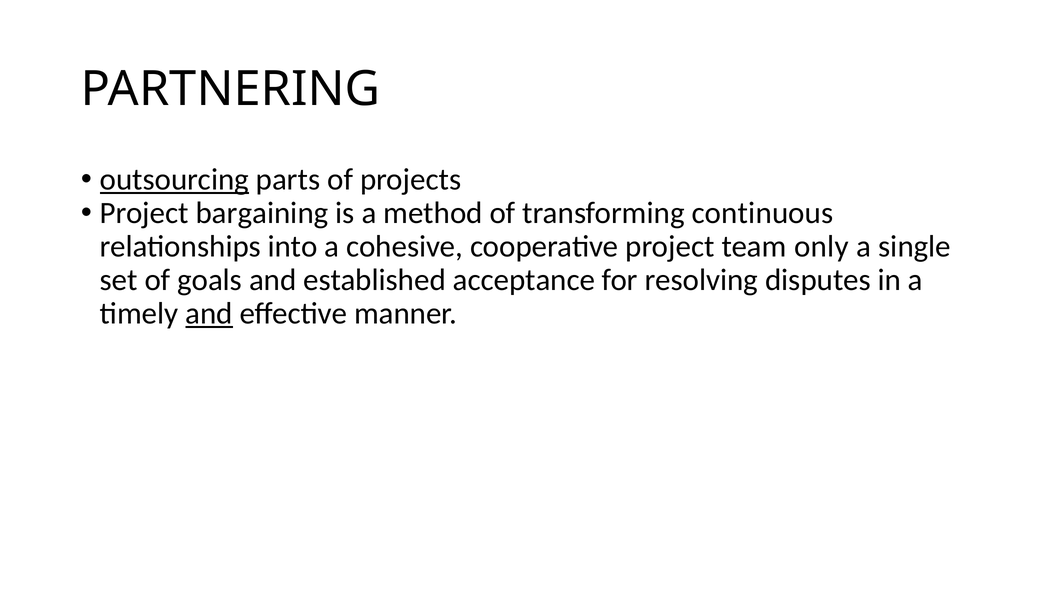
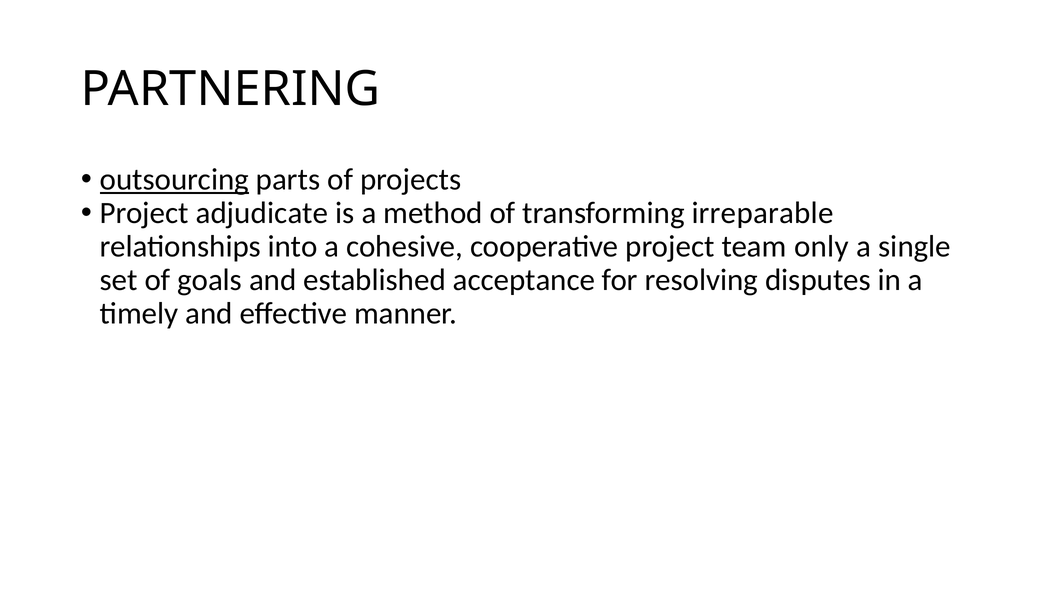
bargaining: bargaining -> adjudicate (262, 213)
continuous: continuous -> irreparable (763, 213)
and underline: present -> none (209, 314)
